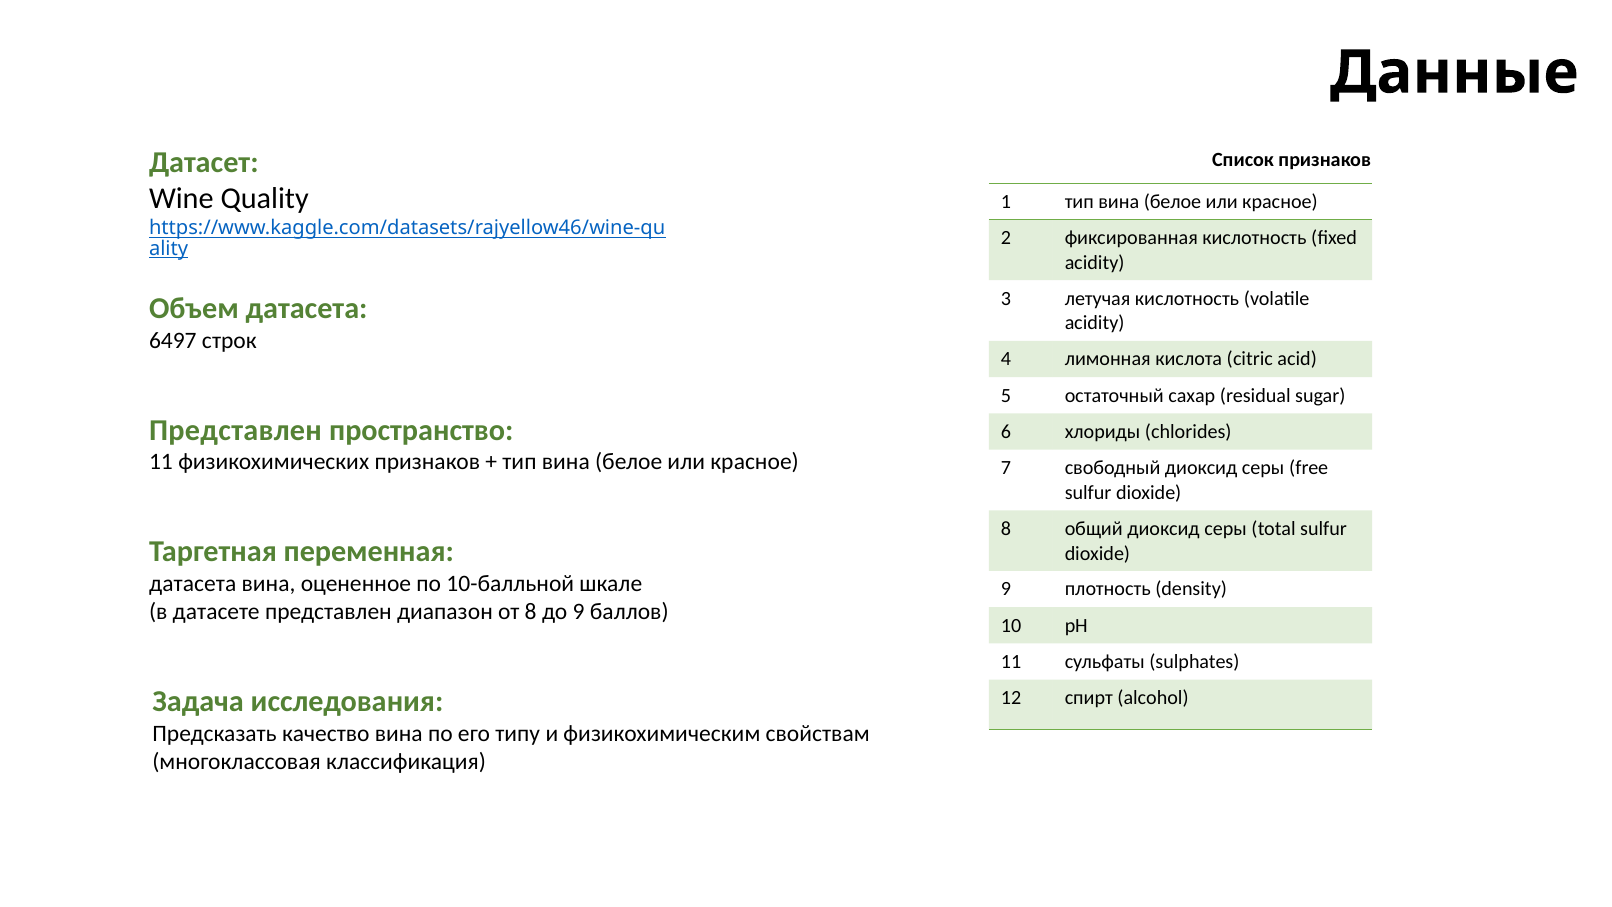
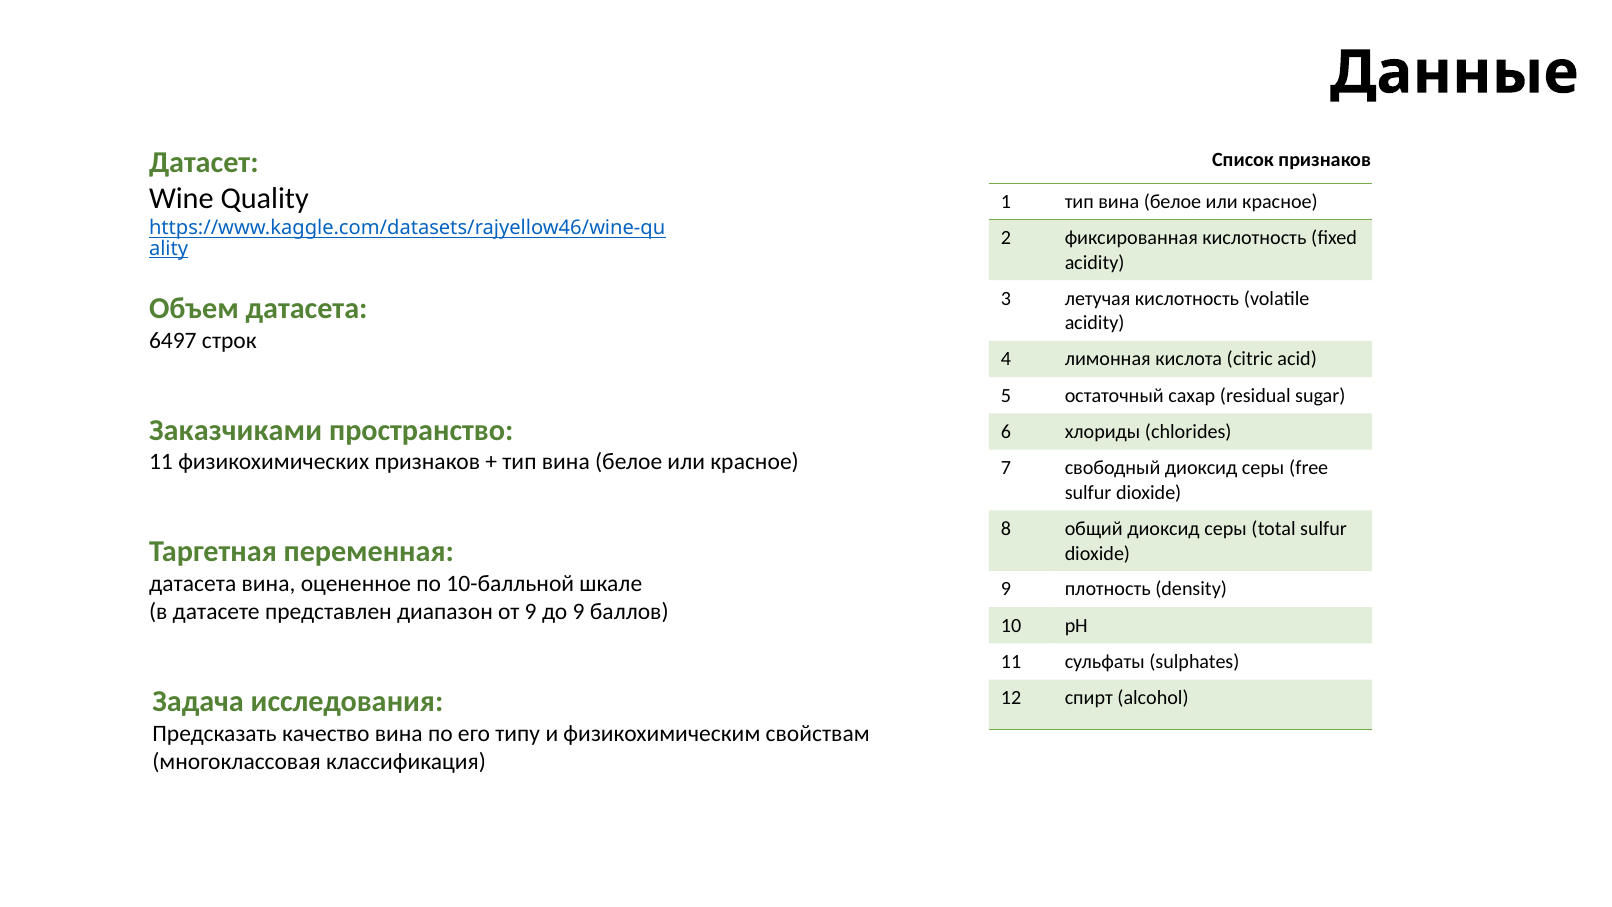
Представлен: Представлен -> Заказчиками (236, 430)
от 8: 8 -> 9 (531, 611)
